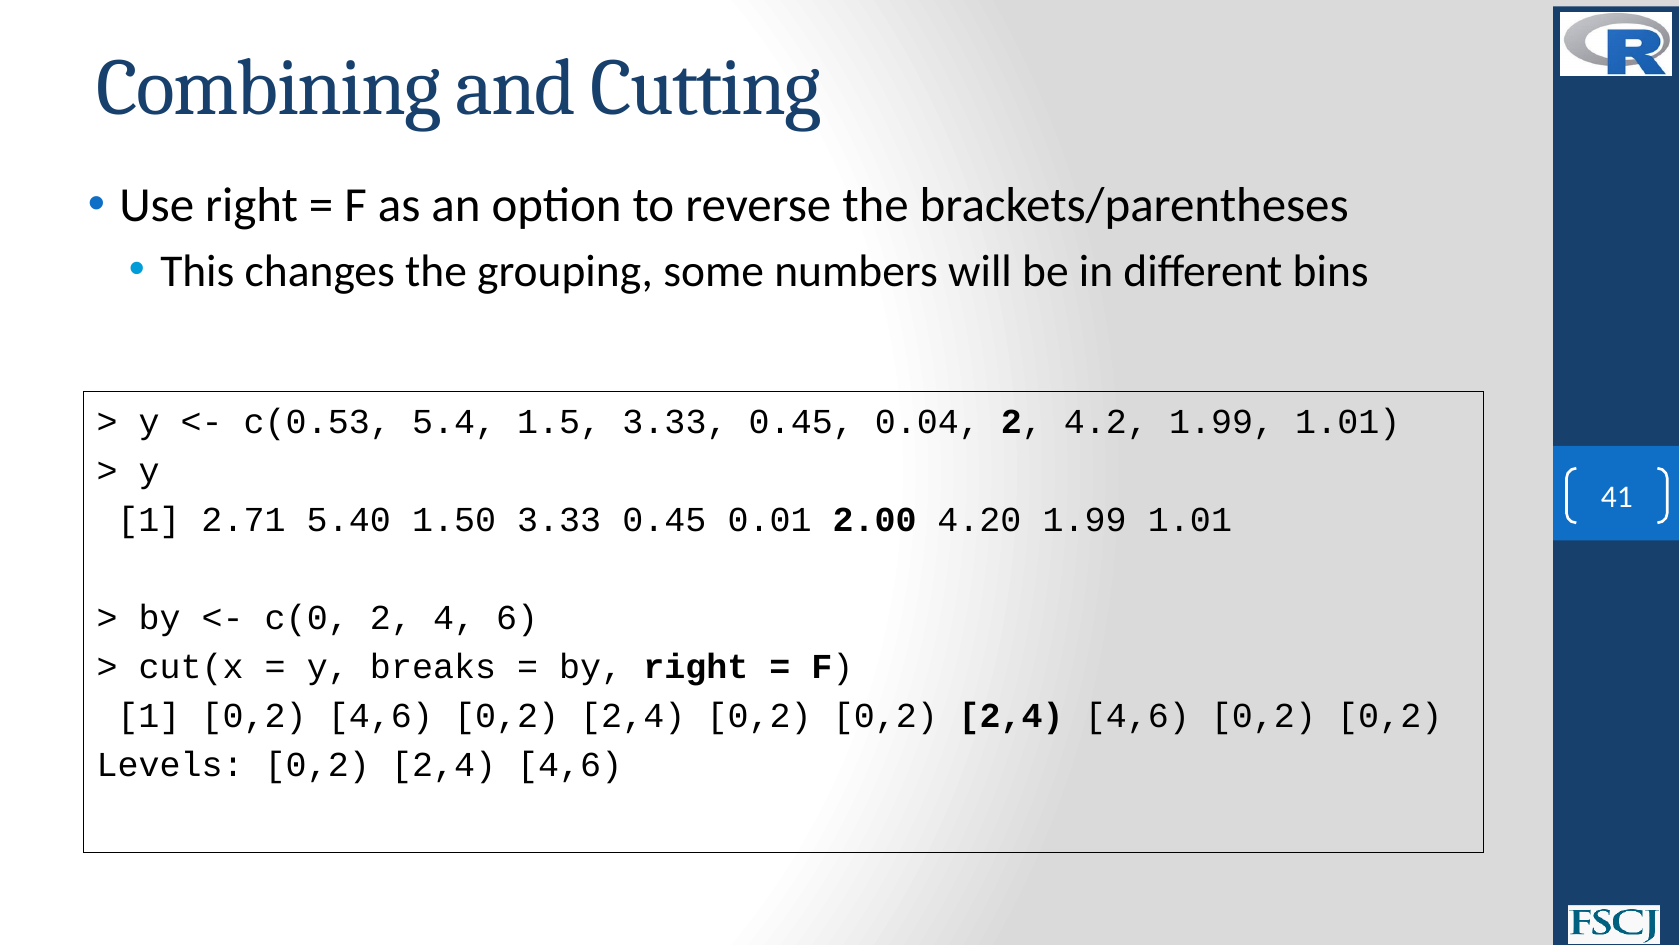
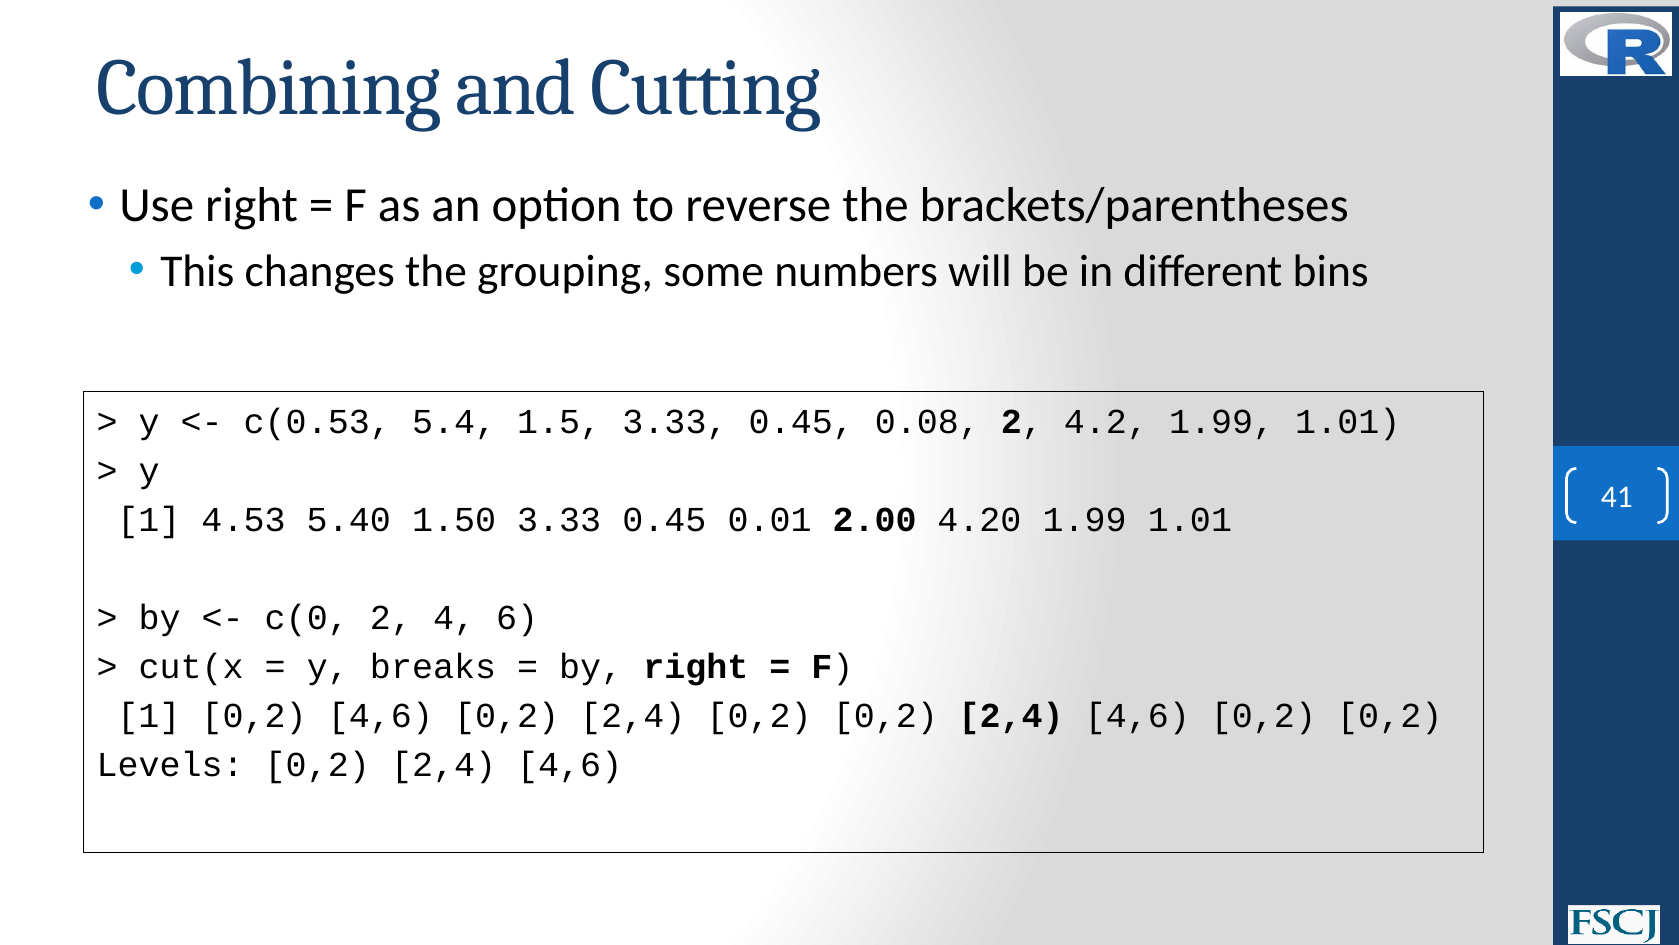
0.04: 0.04 -> 0.08 (927, 421)
2.71: 2.71 -> 4.53 (244, 519)
